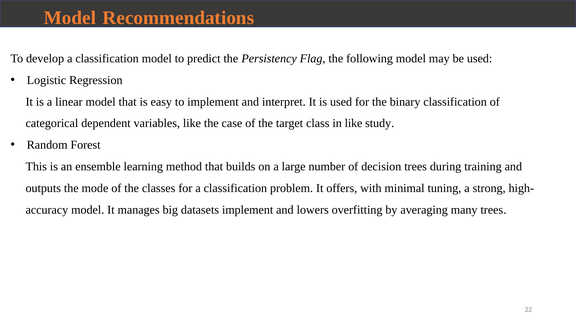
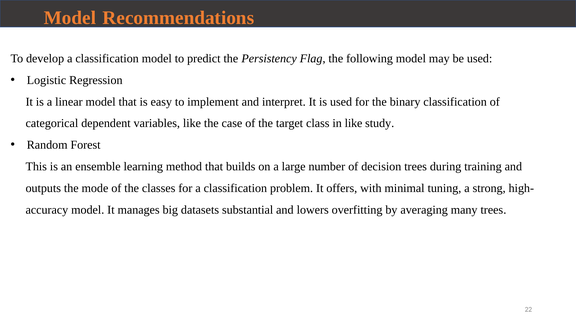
datasets implement: implement -> substantial (248, 210)
